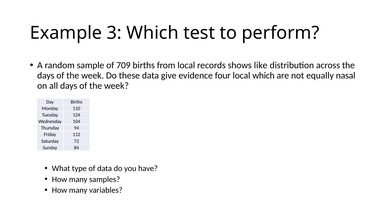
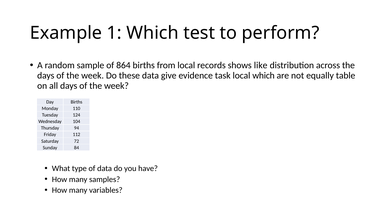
3: 3 -> 1 (114, 33)
709: 709 -> 864 (123, 65)
four: four -> task (223, 75)
nasal: nasal -> table (346, 75)
